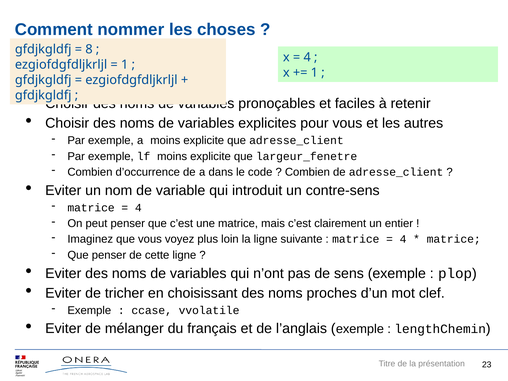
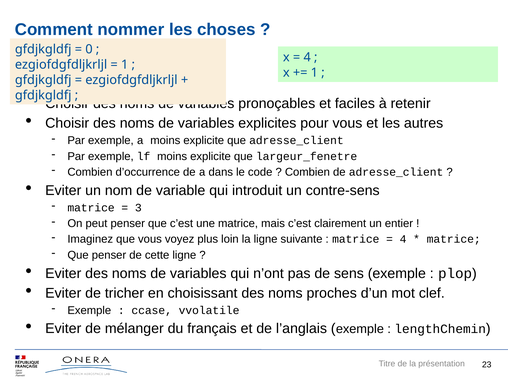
8: 8 -> 0 (89, 49)
4: 4 -> 3 (138, 208)
